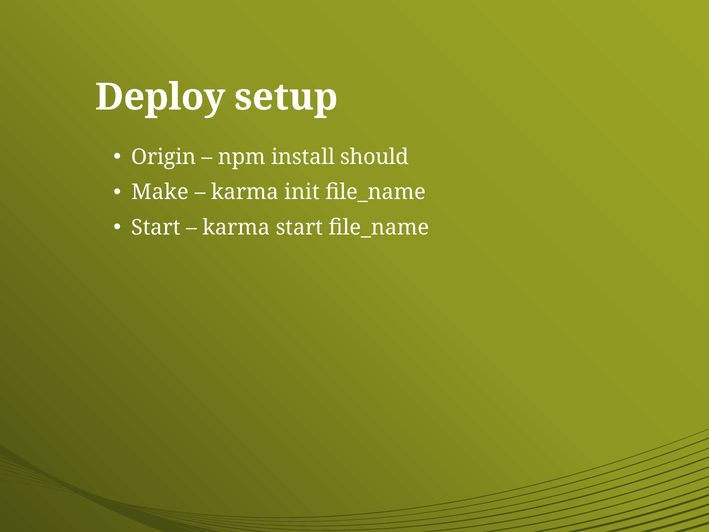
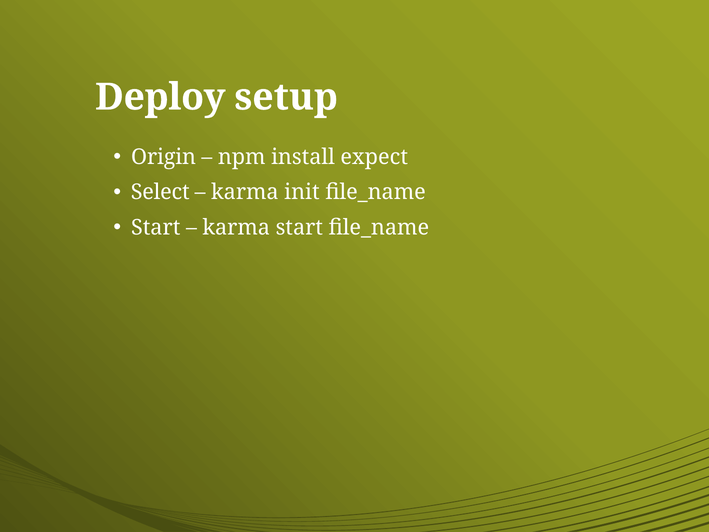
should: should -> expect (374, 157)
Make: Make -> Select (160, 192)
